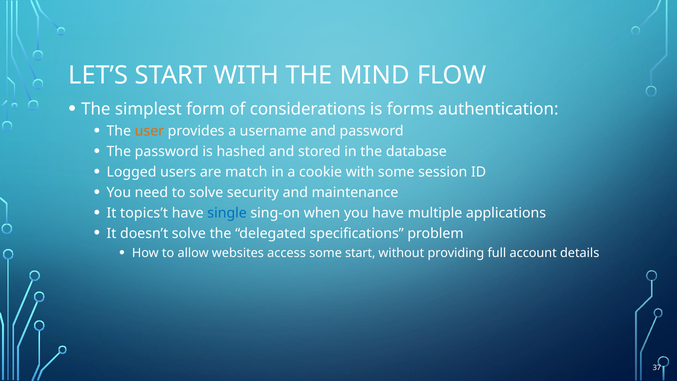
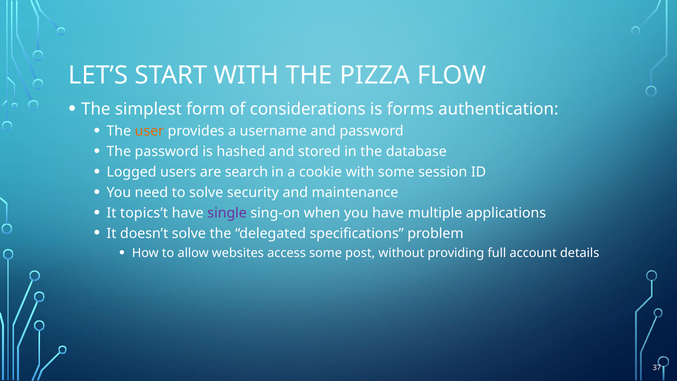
MIND: MIND -> PIZZA (375, 75)
match: match -> search (246, 172)
single colour: blue -> purple (227, 213)
some start: start -> post (360, 253)
